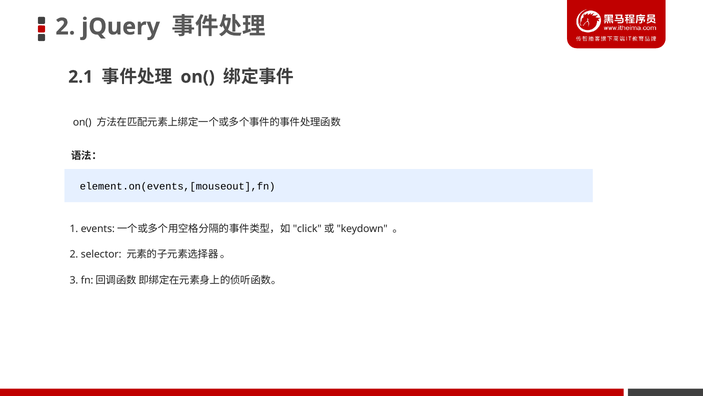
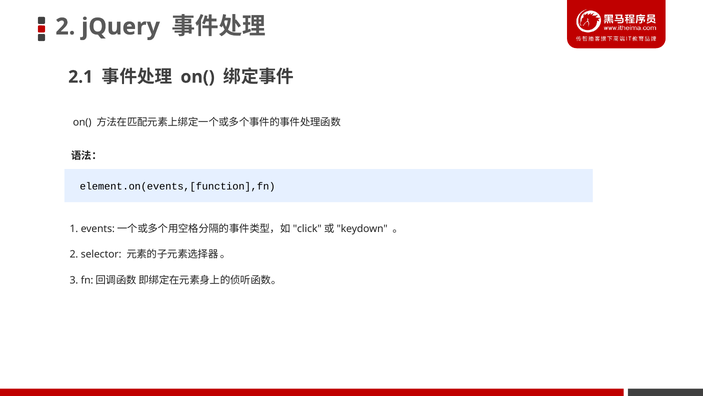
element.on(events,[mouseout],fn: element.on(events,[mouseout],fn -> element.on(events,[function],fn (178, 186)
